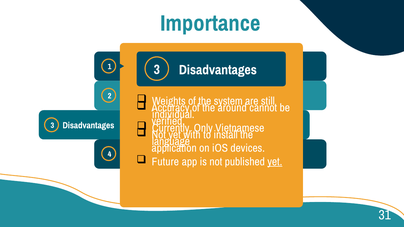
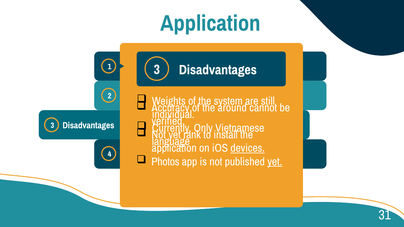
Importance: Importance -> Application (210, 23)
with: with -> rank (192, 135)
devices underline: none -> present (248, 148)
Future: Future -> Photos (165, 162)
